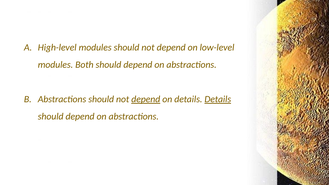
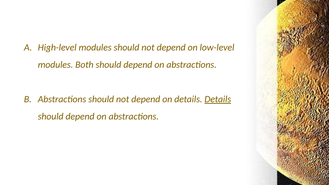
depend underline: present -> none (146, 99)
